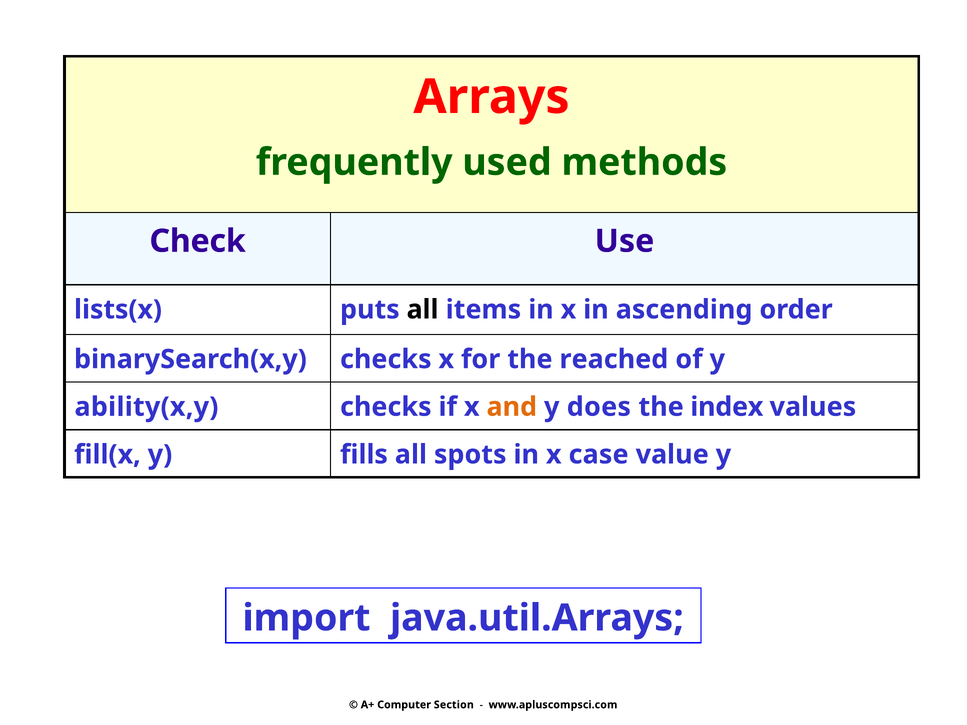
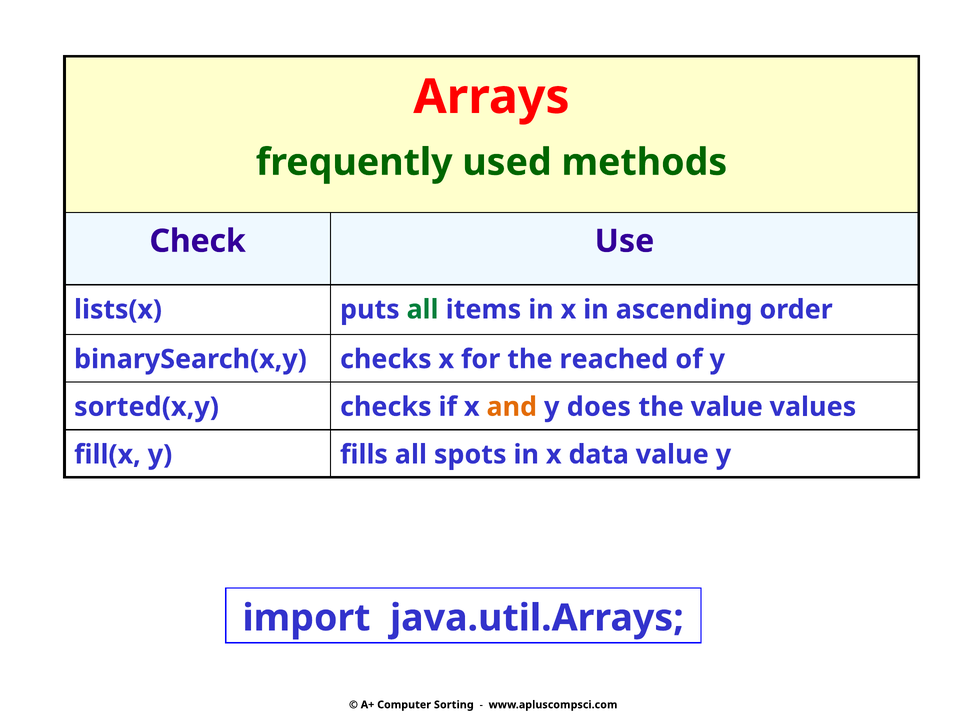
all colour: black -> green (423, 310)
ability(x,y: ability(x,y -> sorted(x,y (147, 407)
the index: index -> value (727, 407)
case: case -> data (599, 455)
Section: Section -> Sorting (454, 705)
